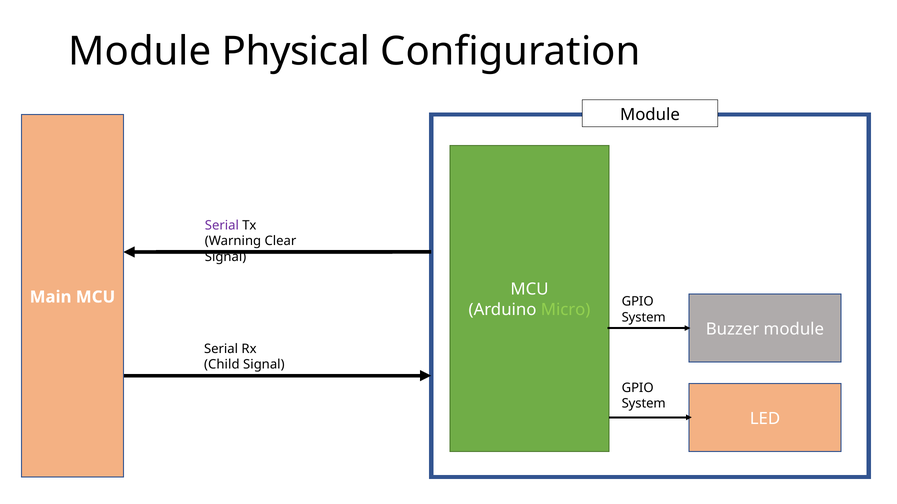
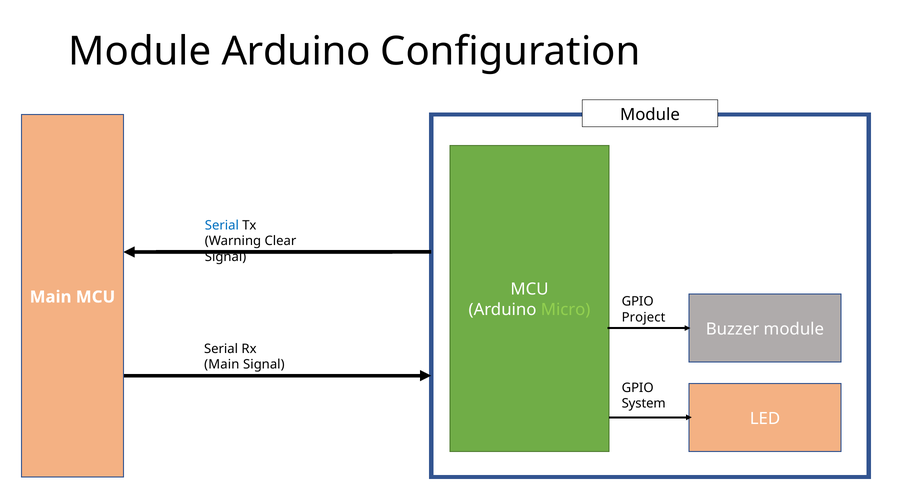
Module Physical: Physical -> Arduino (296, 52)
Serial colour: purple -> blue (222, 226)
System: System -> Project (644, 318)
Child: Child -> Main (222, 365)
